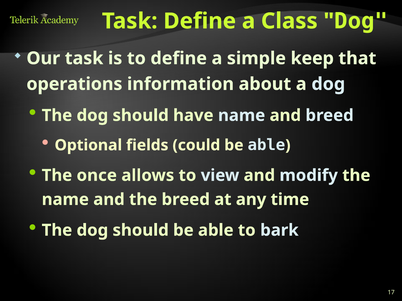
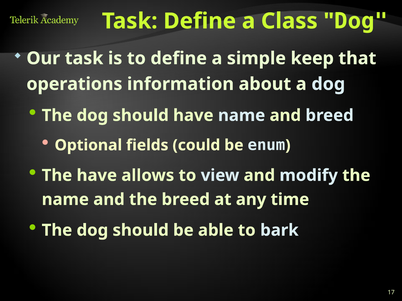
could be able: able -> enum (266, 145)
The once: once -> have (97, 176)
